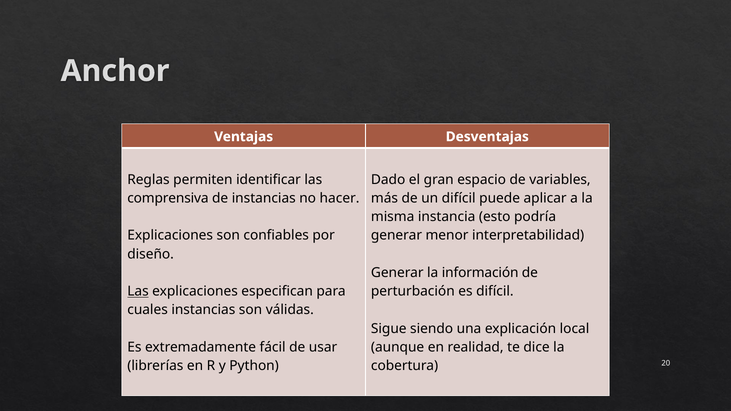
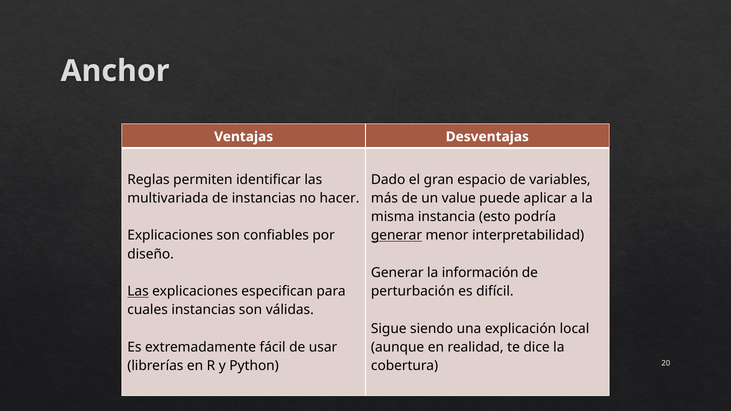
comprensiva: comprensiva -> multivariada (168, 198)
un difícil: difícil -> value (459, 198)
generar underline: none -> present (397, 236)
